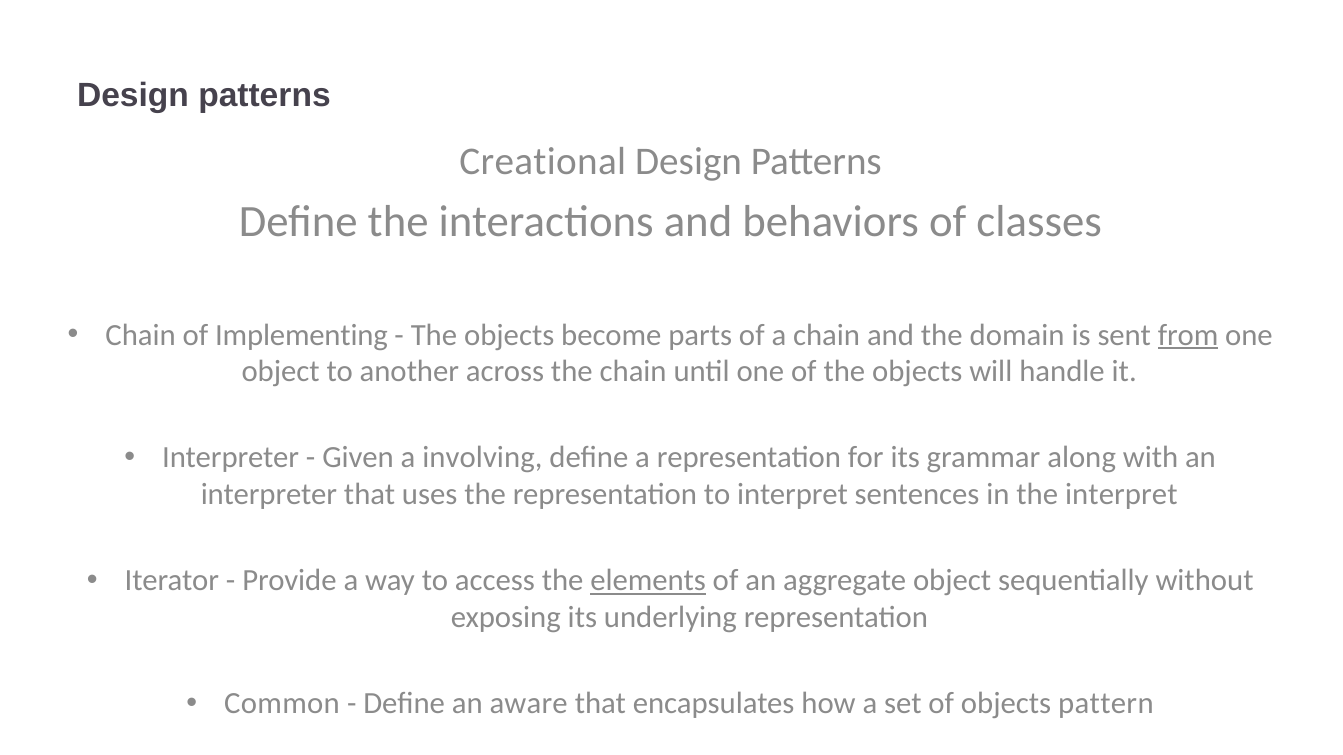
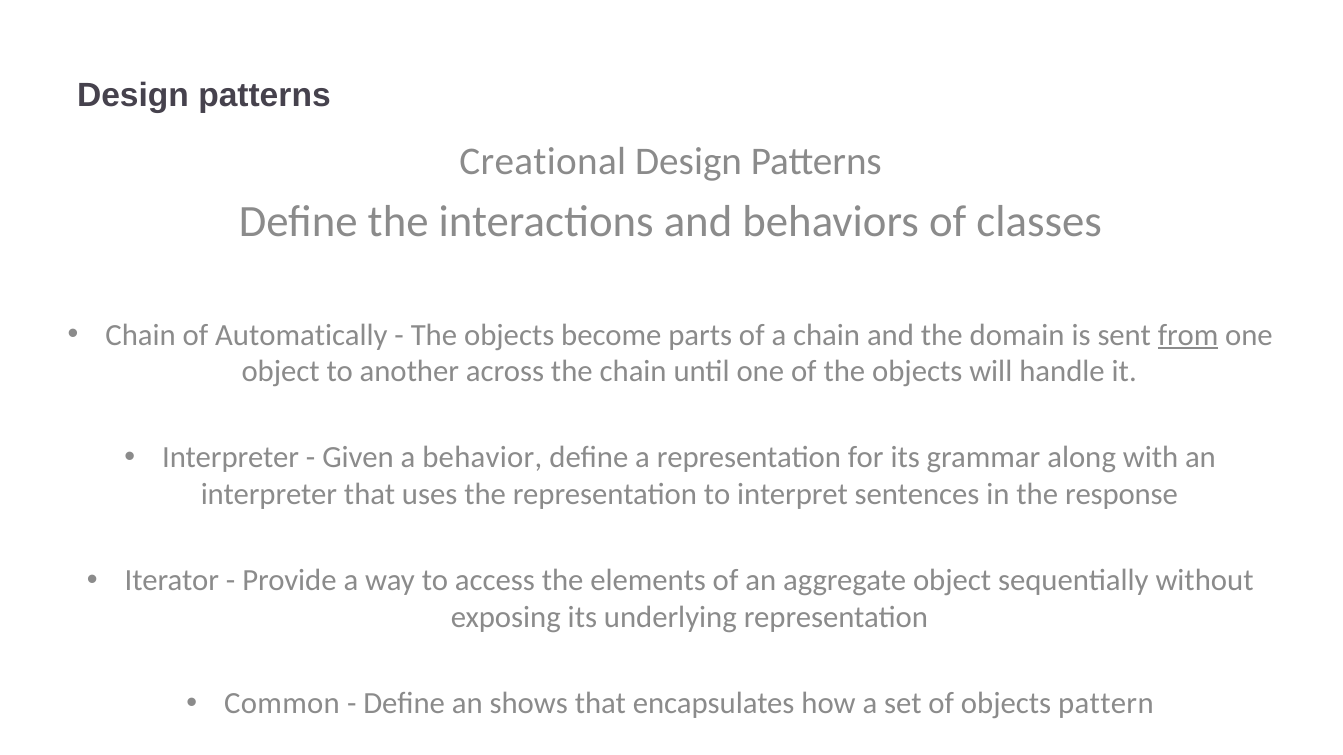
Implementing: Implementing -> Automatically (301, 335)
involving: involving -> behavior (482, 458)
the interpret: interpret -> response (1121, 495)
elements underline: present -> none (648, 581)
aware: aware -> shows (529, 704)
